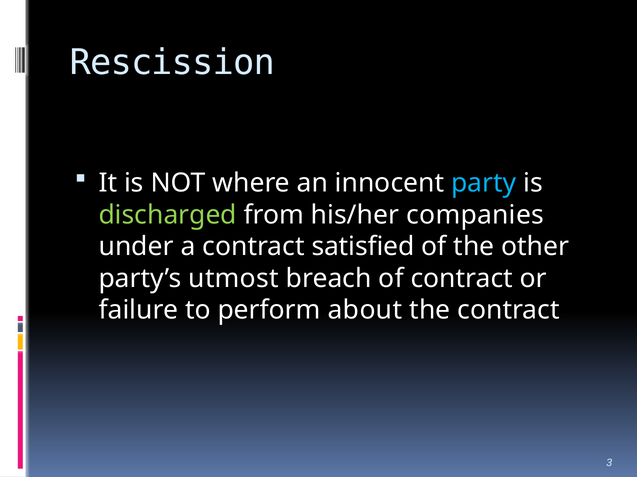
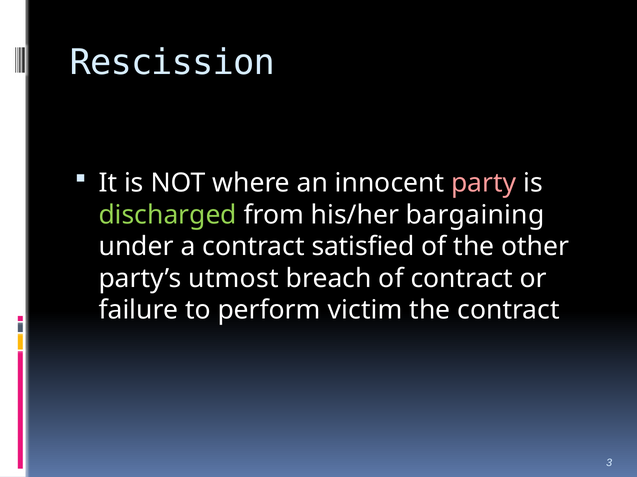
party colour: light blue -> pink (484, 183)
companies: companies -> bargaining (475, 215)
about: about -> victim (365, 311)
